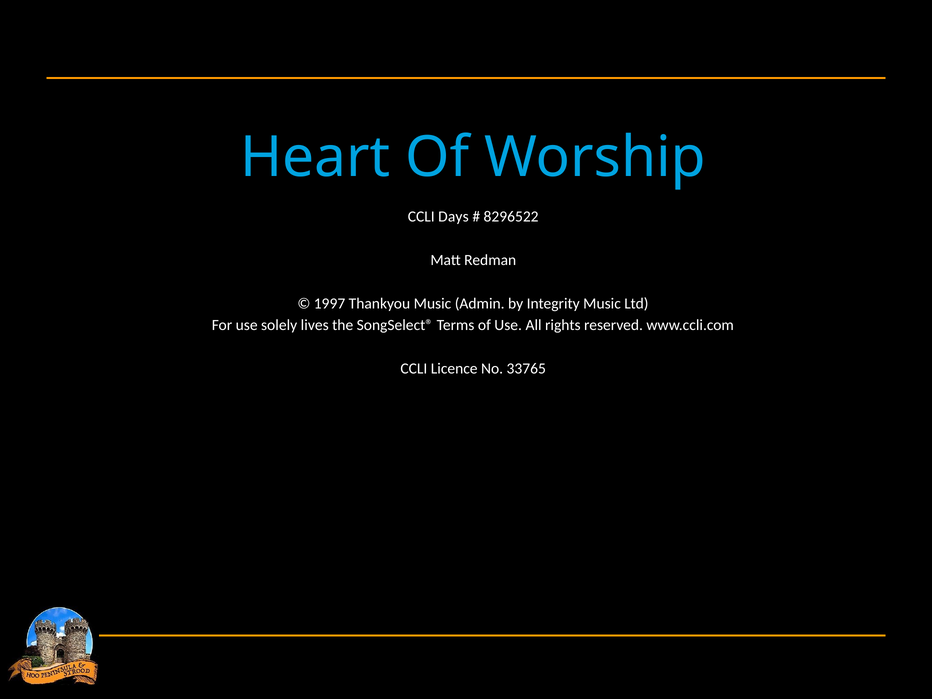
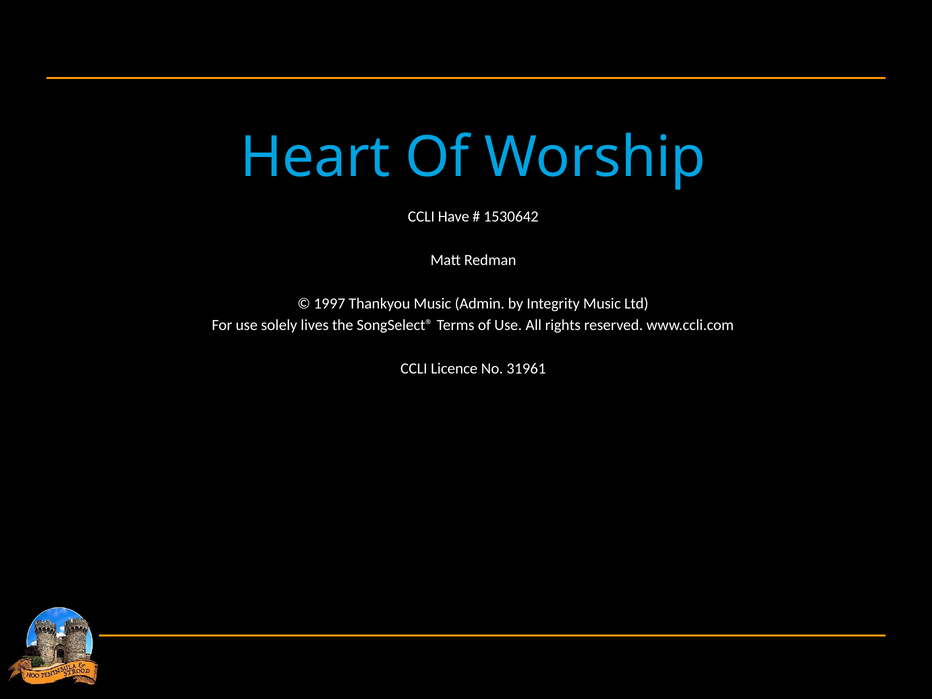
Days: Days -> Have (454, 217)
8296522: 8296522 -> 1530642 (511, 217)
33765: 33765 -> 31961 (526, 369)
